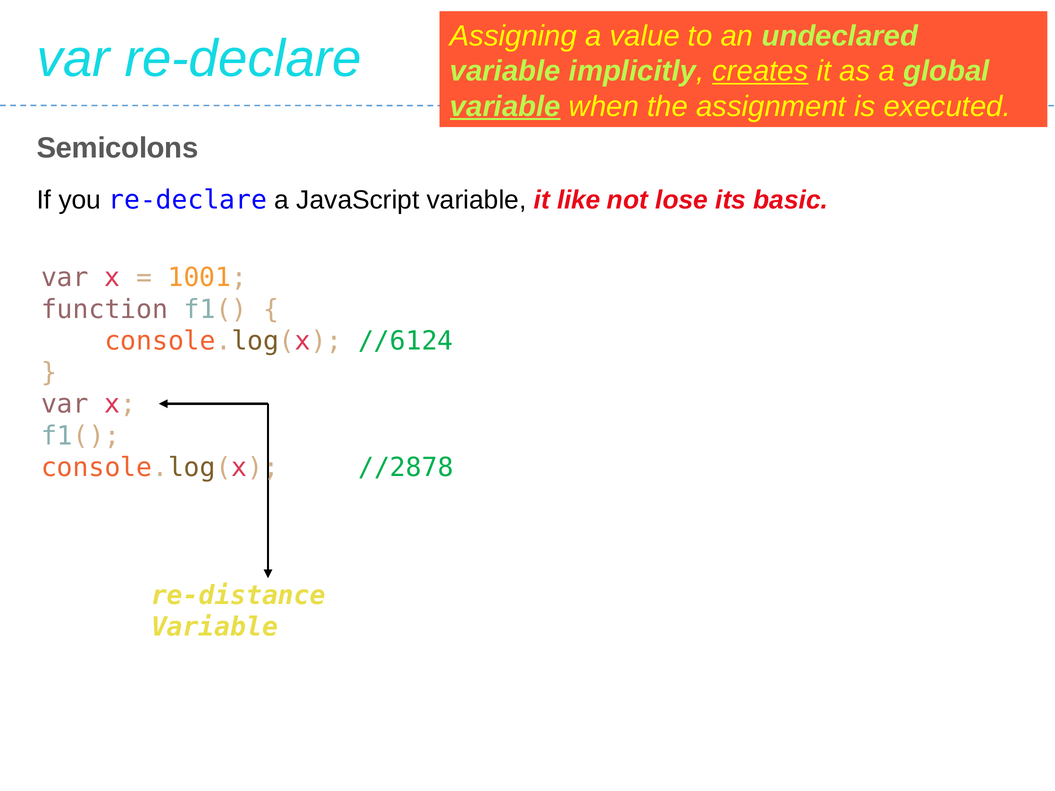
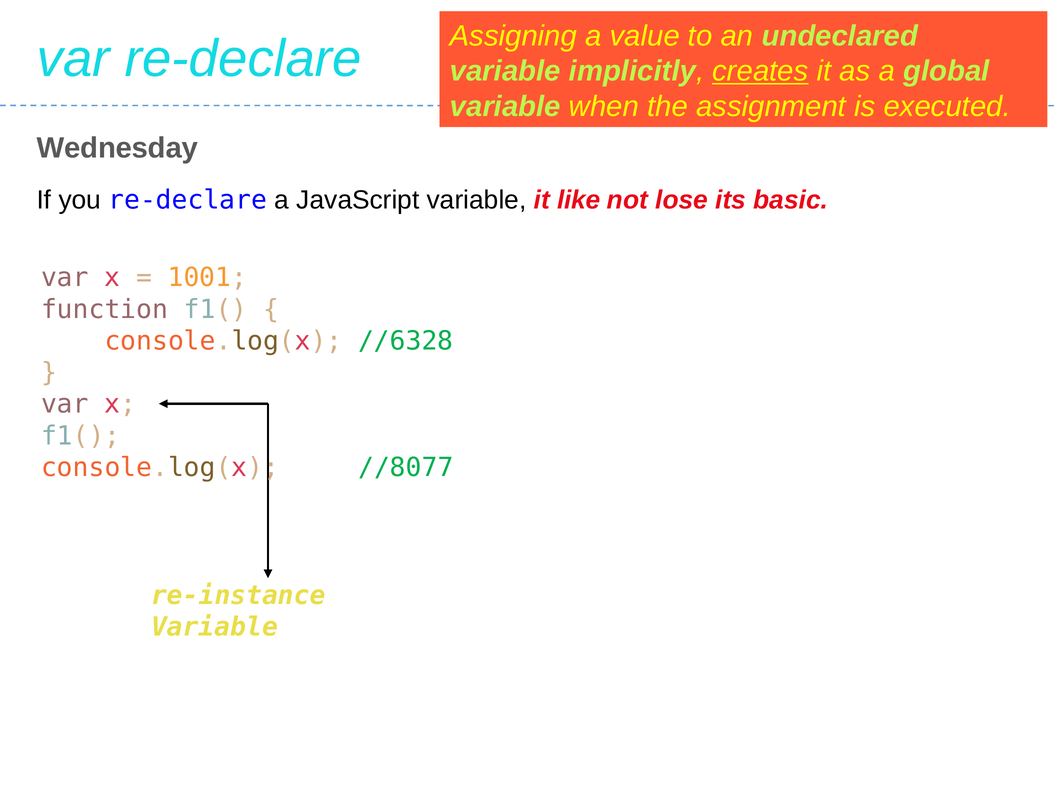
variable underline: present -> none (505, 106)
Semicolons: Semicolons -> Wednesday (117, 148)
//6124: //6124 -> //6328 (406, 341)
//2878: //2878 -> //8077 (406, 468)
re-distance: re-distance -> re-instance (238, 596)
